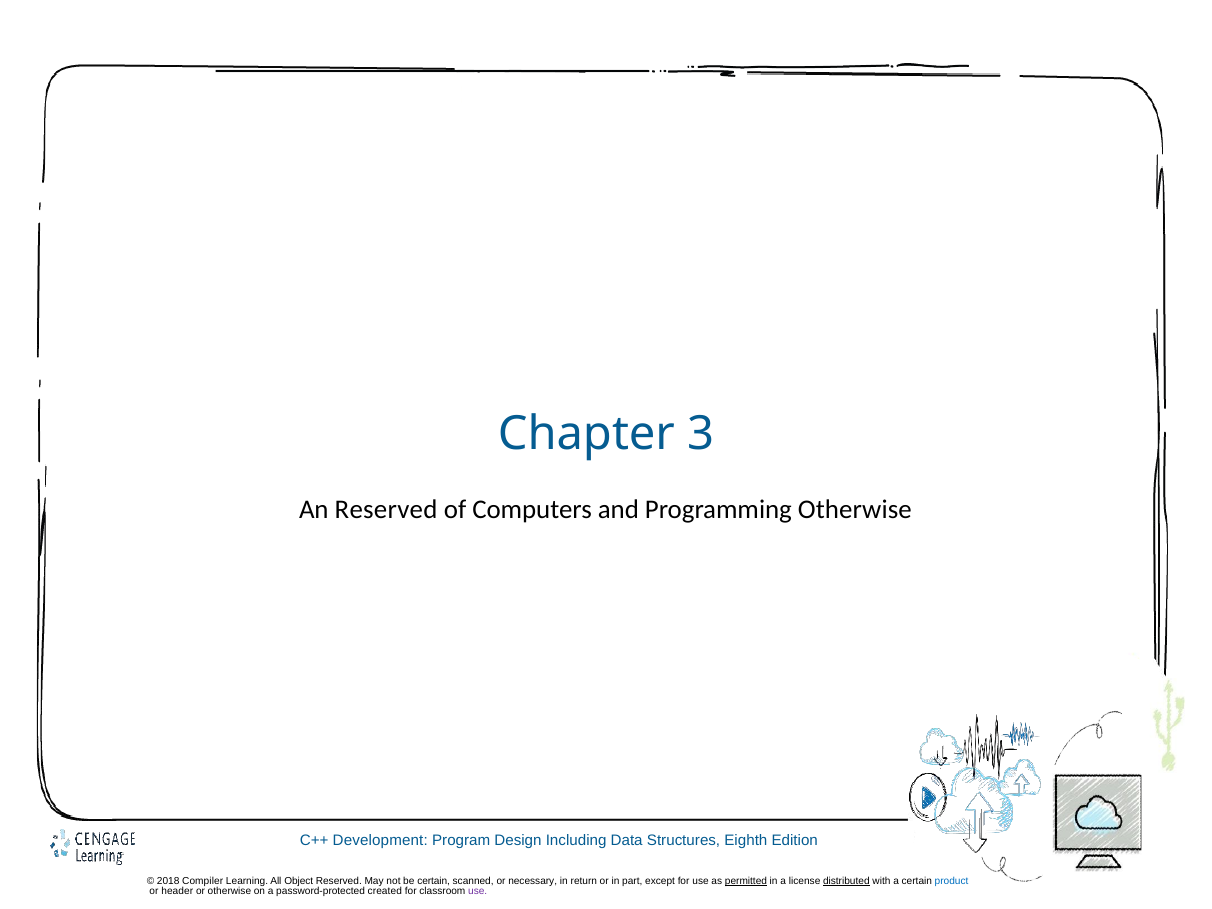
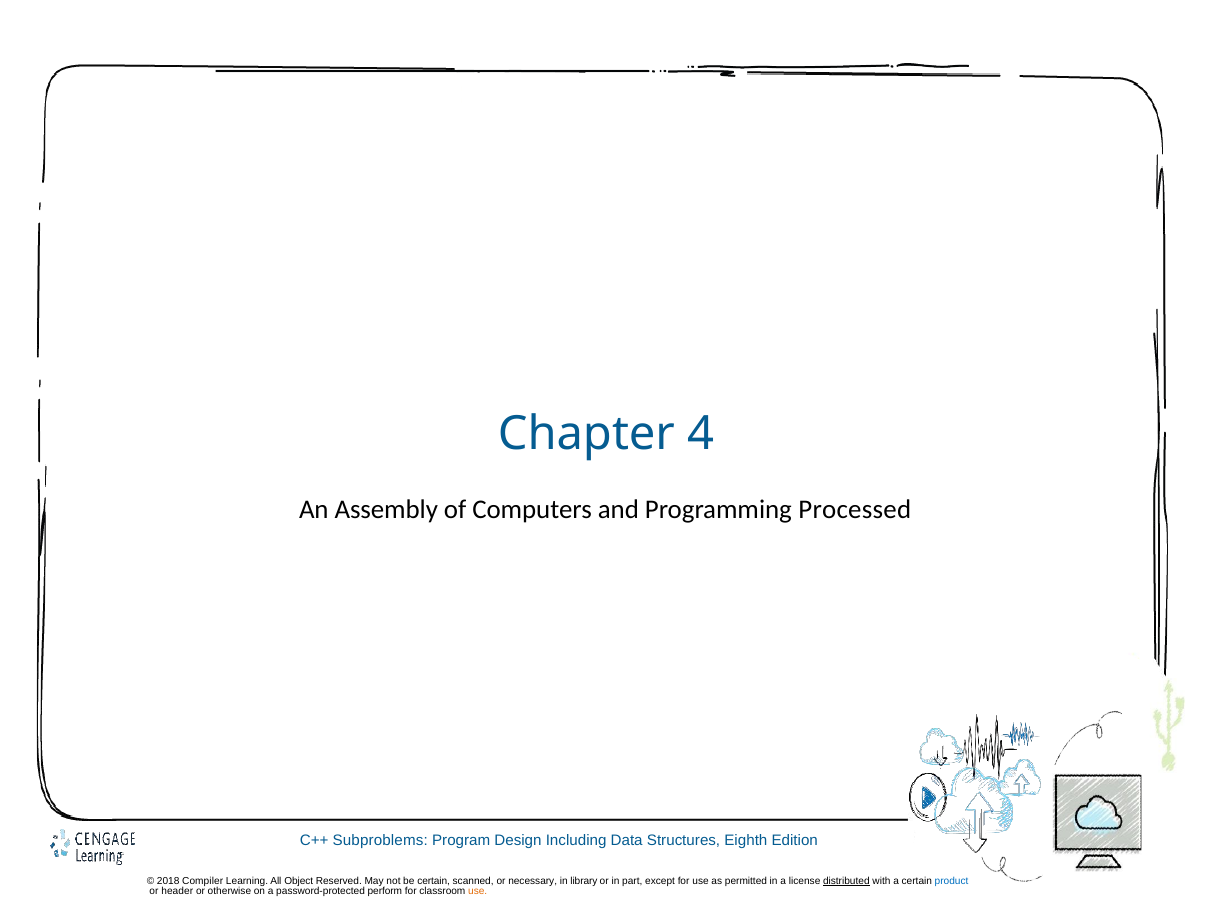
3: 3 -> 4 (701, 434)
An Reserved: Reserved -> Assembly (386, 510)
Programming Otherwise: Otherwise -> Processed (855, 510)
Development: Development -> Subproblems (380, 841)
return: return -> library (584, 881)
permitted underline: present -> none (746, 881)
created: created -> perform (385, 891)
use colour: purple -> orange (478, 891)
